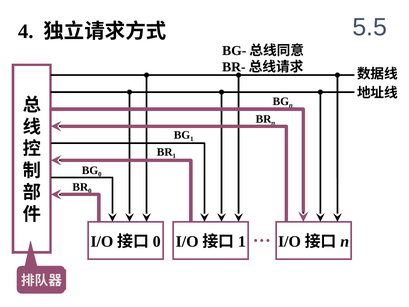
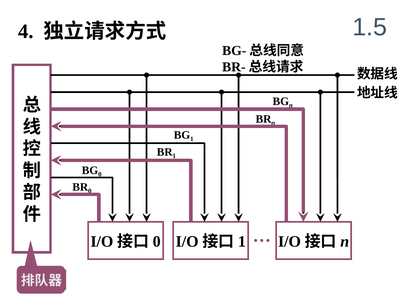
5.5: 5.5 -> 1.5 (370, 27)
